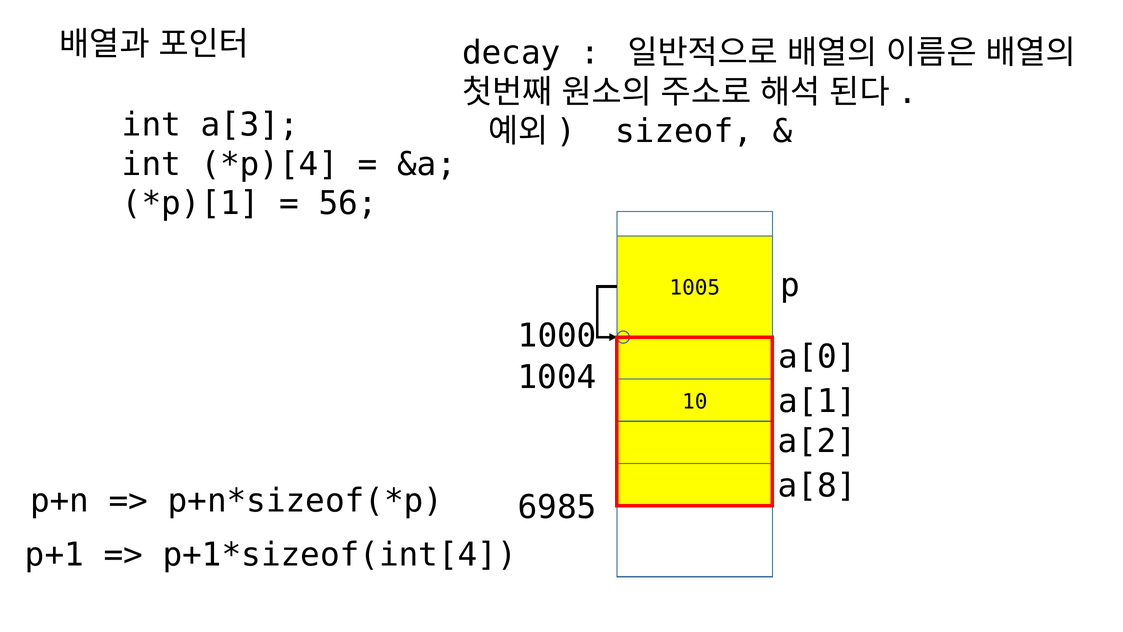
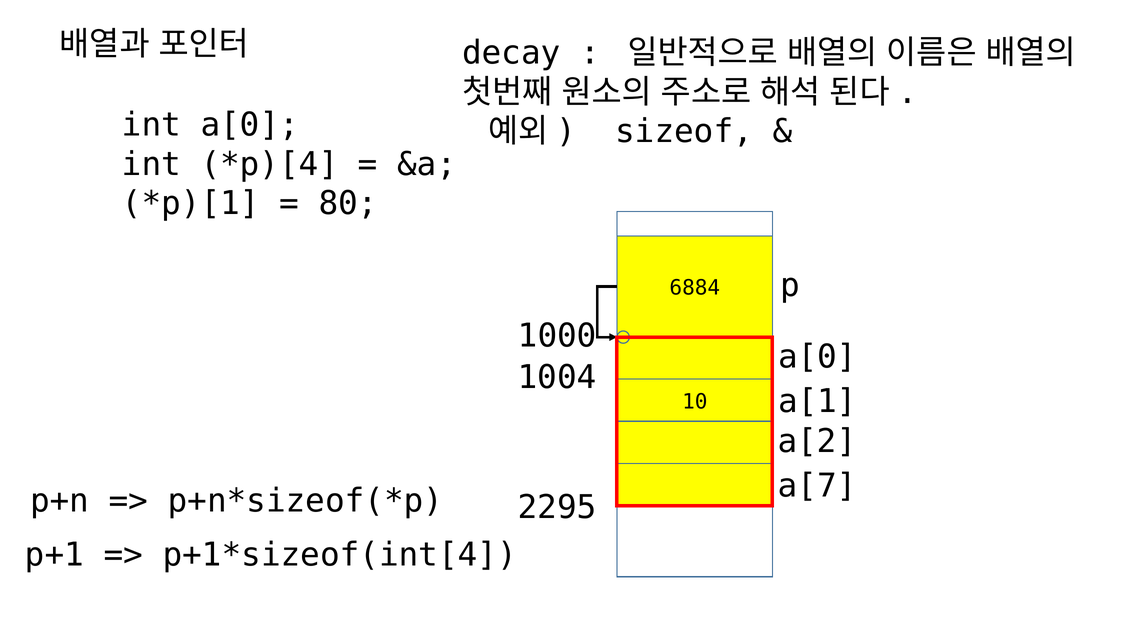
int a[3: a[3 -> a[0 (250, 125)
56: 56 -> 80 (348, 203)
1005: 1005 -> 6884 (695, 288)
a[8: a[8 -> a[7 (817, 486)
6985: 6985 -> 2295 (557, 507)
